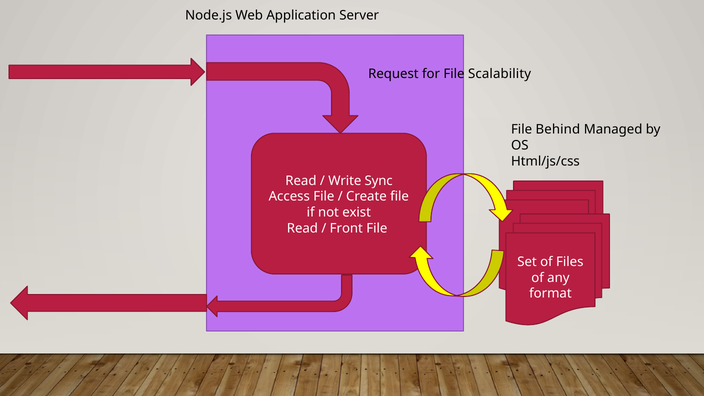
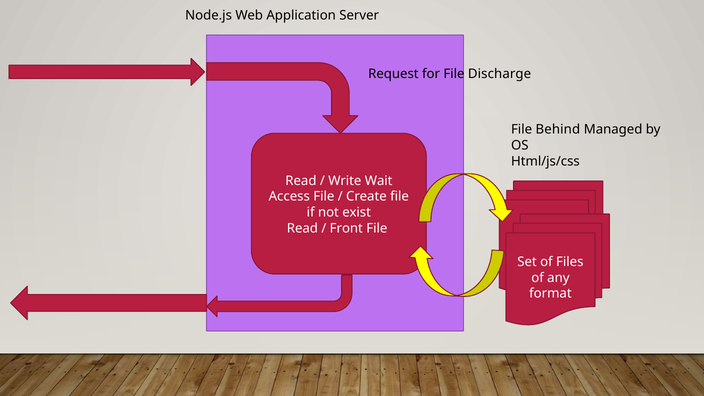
Scalability: Scalability -> Discharge (500, 74)
Sync: Sync -> Wait (379, 181)
